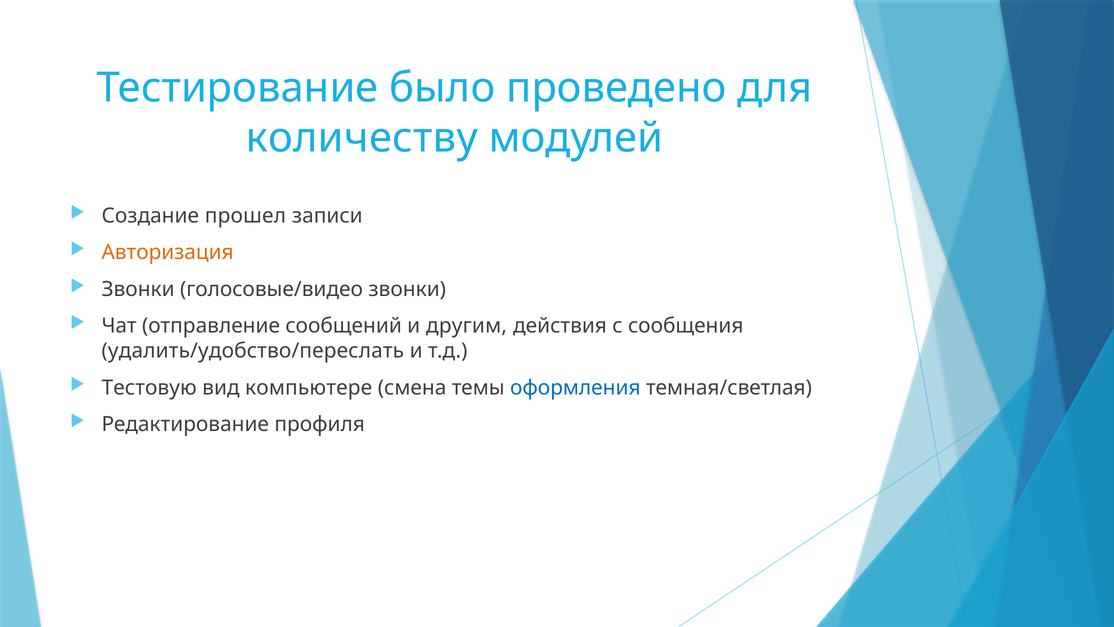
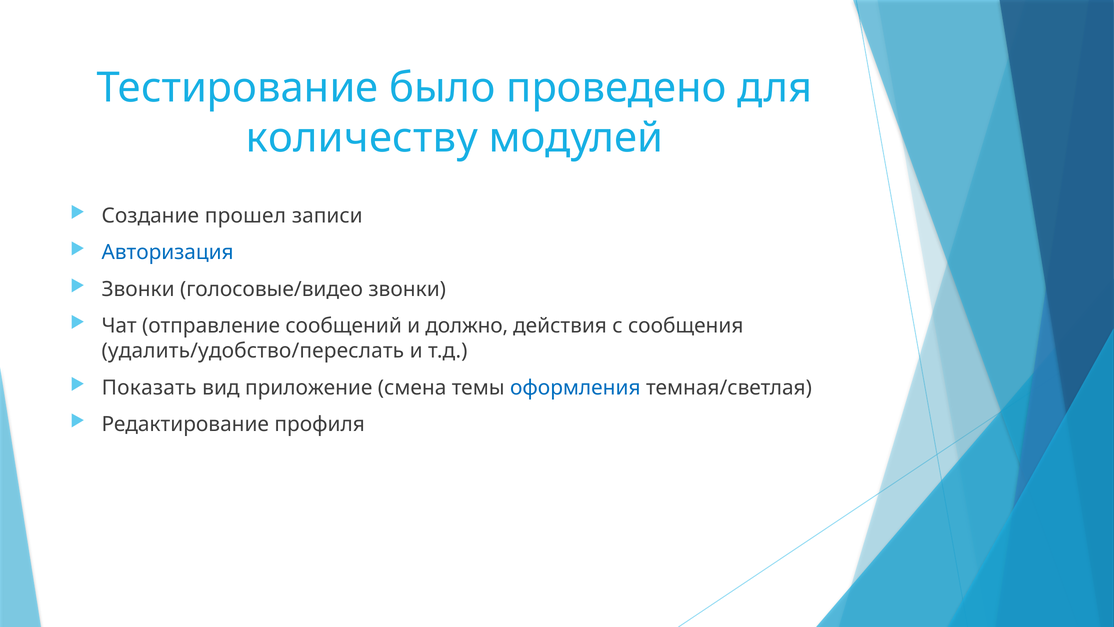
Авторизация colour: orange -> blue (168, 252)
другим: другим -> должно (467, 326)
Тестовую: Тестовую -> Показать (149, 387)
компьютере: компьютере -> приложение (309, 387)
